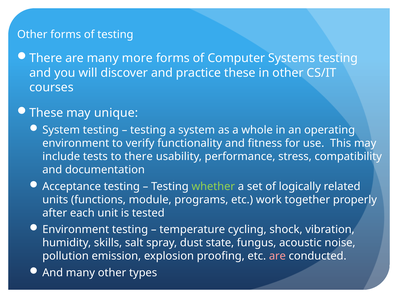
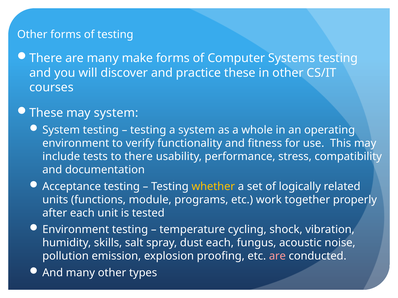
more: more -> make (137, 58)
may unique: unique -> system (116, 113)
whether colour: light green -> yellow (213, 187)
dust state: state -> each (220, 243)
